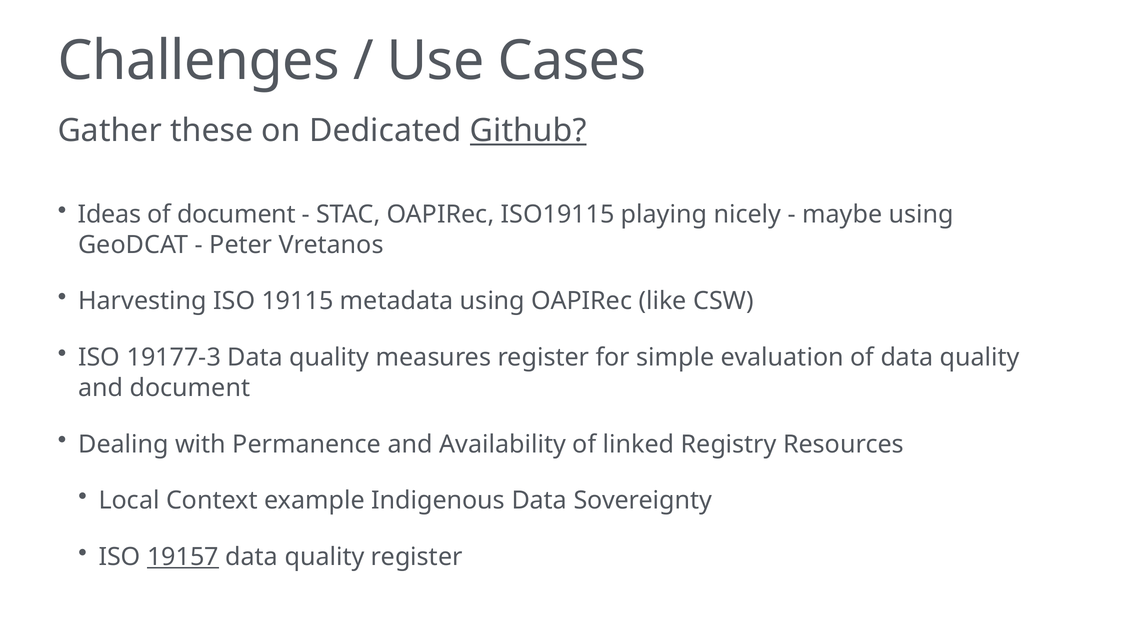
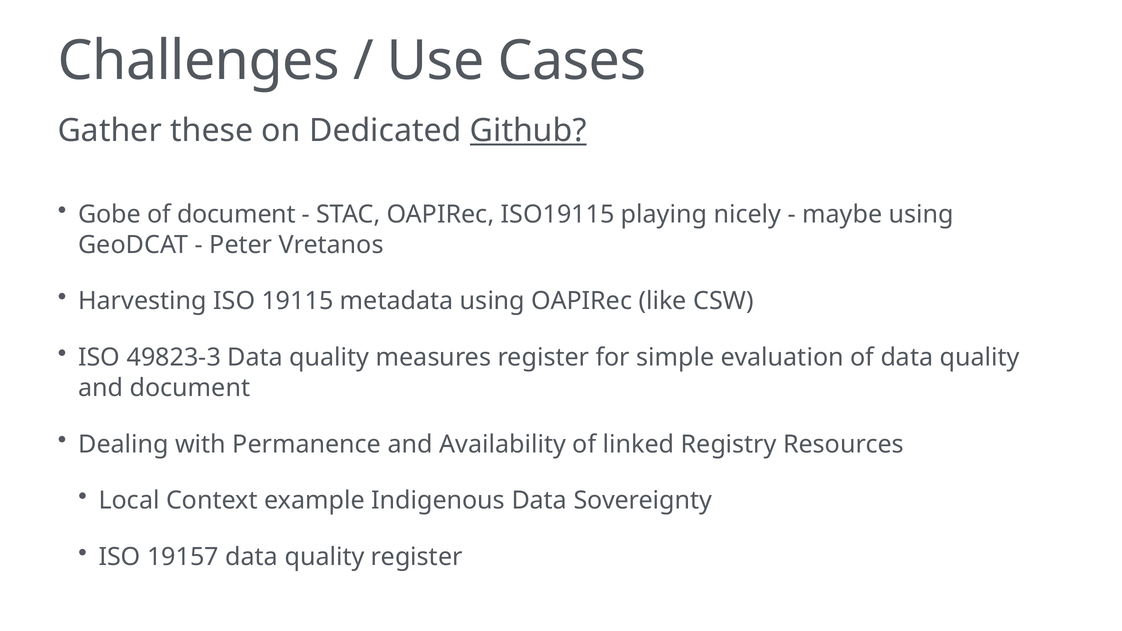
Ideas: Ideas -> Gobe (110, 215)
19177-3: 19177-3 -> 49823-3 (174, 358)
19157 underline: present -> none (183, 557)
